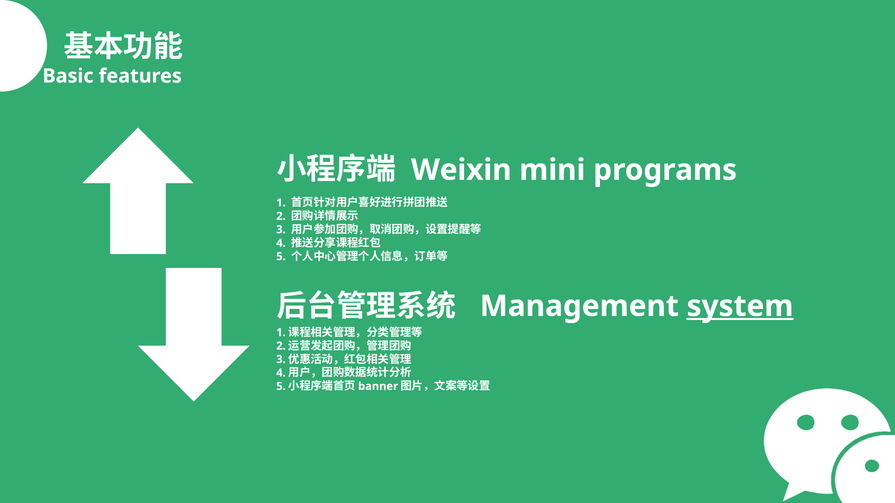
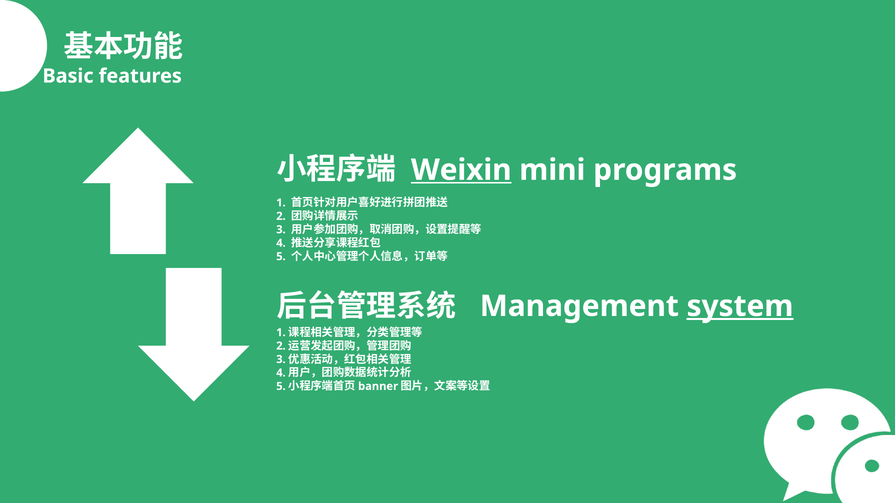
Weixin underline: none -> present (461, 170)
